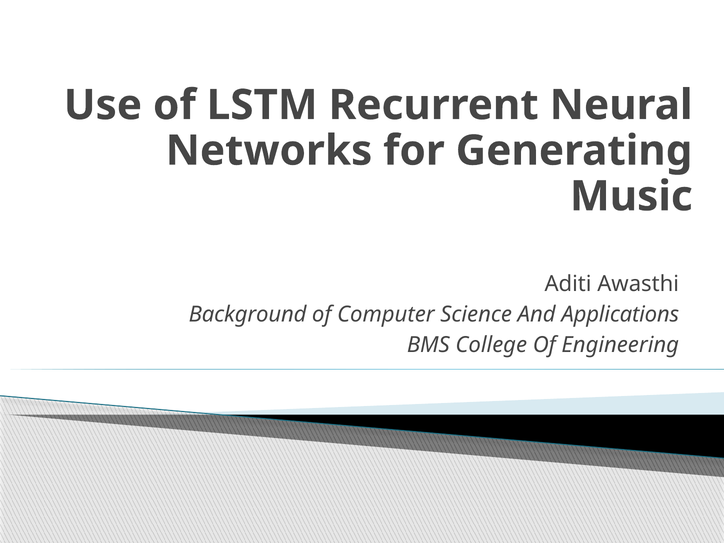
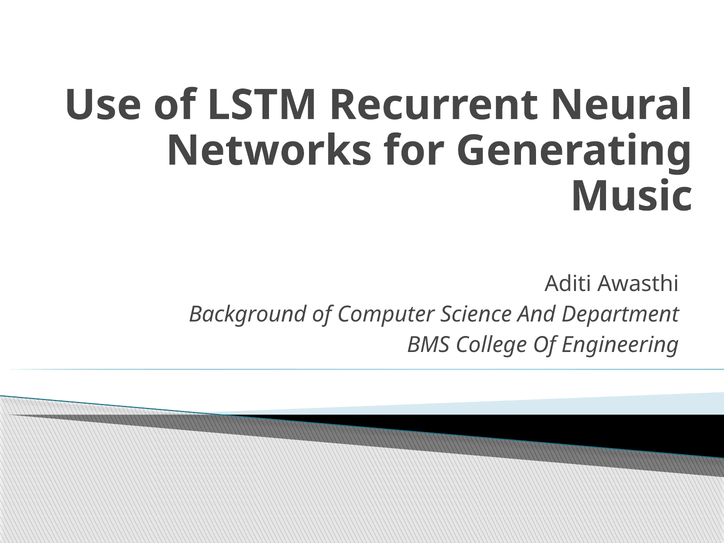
Applications: Applications -> Department (620, 314)
